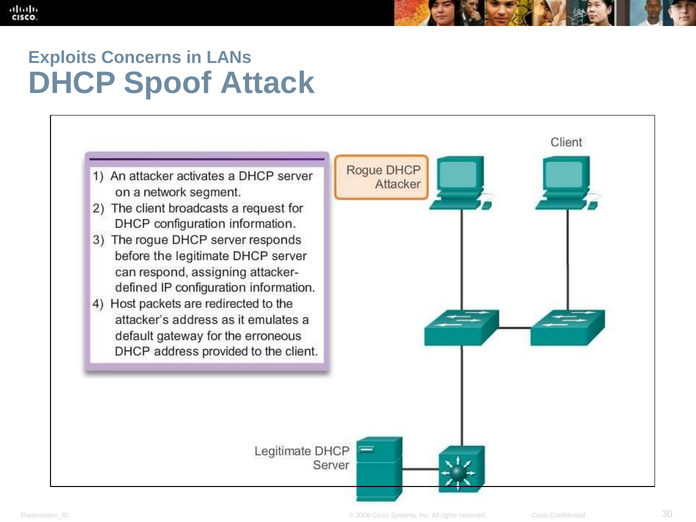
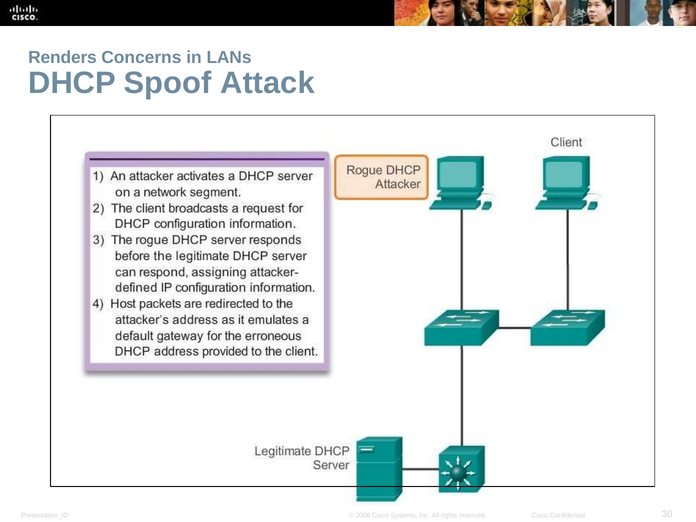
Exploits: Exploits -> Renders (63, 57)
